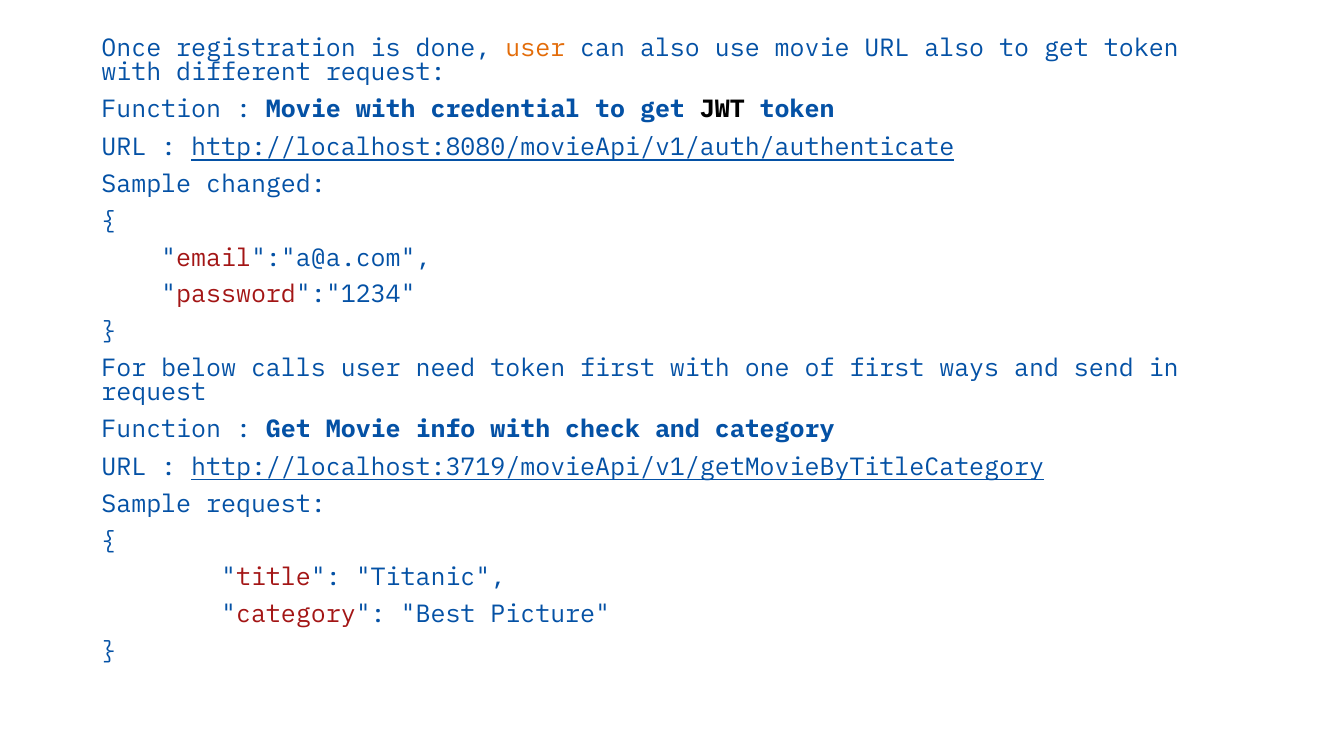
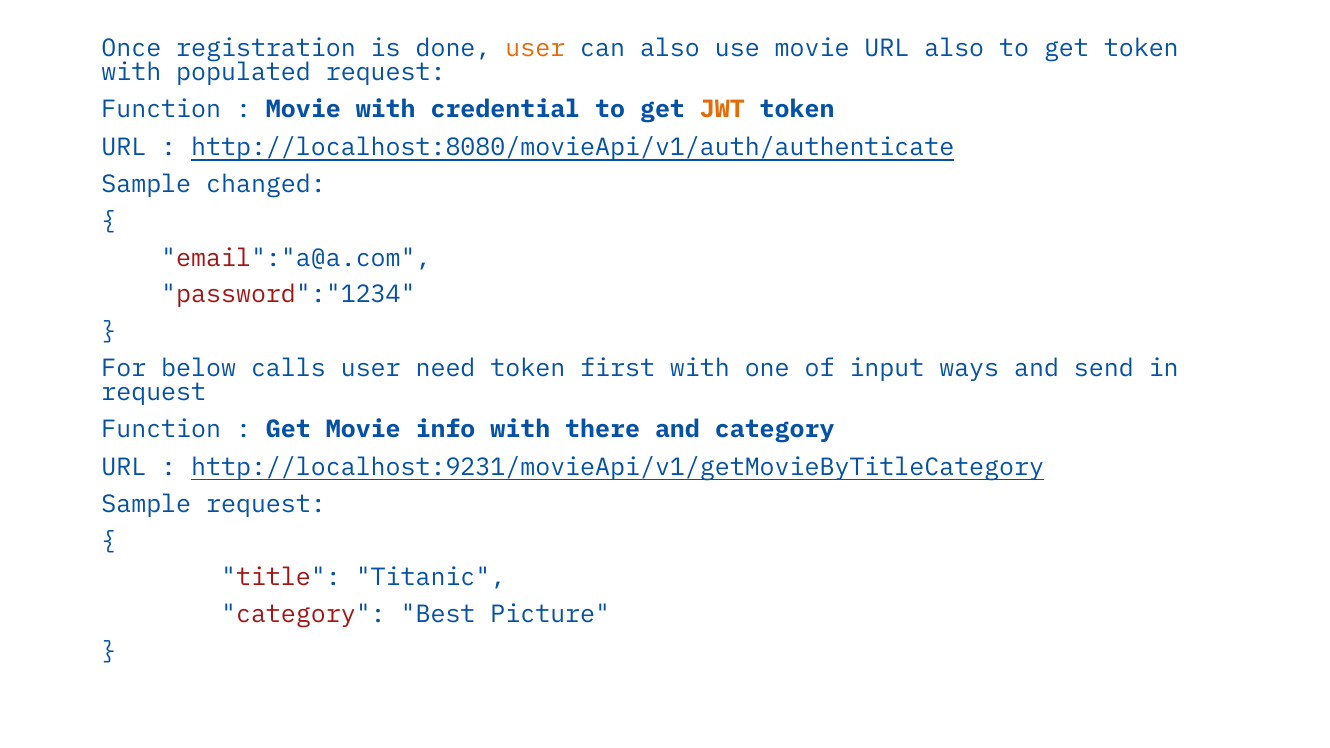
different: different -> populated (244, 73)
JWT colour: black -> orange (722, 109)
of first: first -> input (887, 368)
check: check -> there (603, 429)
http://localhost:3719/movieApi/v1/getMovieByTitleCategory: http://localhost:3719/movieApi/v1/getMovieByTitleCategory -> http://localhost:9231/movieApi/v1/getMovieByTitleCategory (618, 467)
